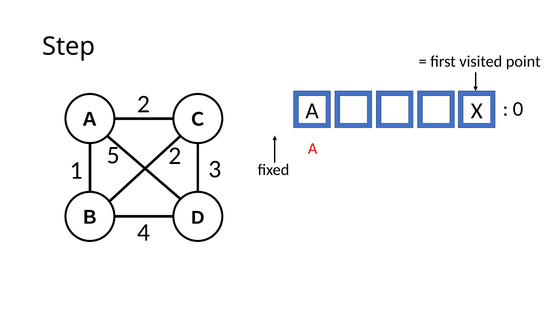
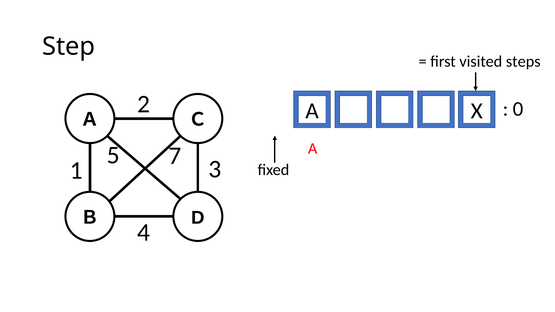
point: point -> steps (523, 62)
5 2: 2 -> 7 (175, 156)
